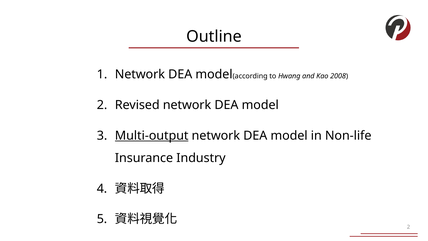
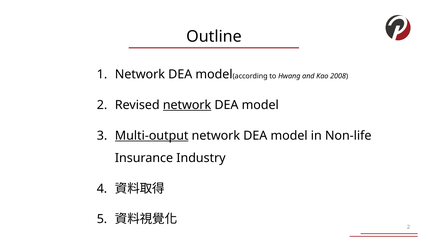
network underline: none -> present (187, 105)
